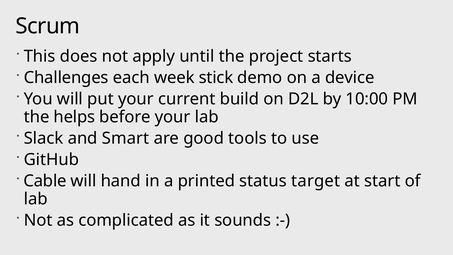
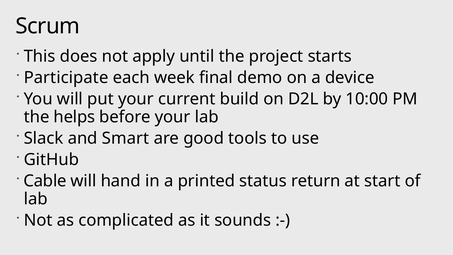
Challenges: Challenges -> Participate (66, 78)
stick: stick -> final (216, 78)
target: target -> return (316, 181)
